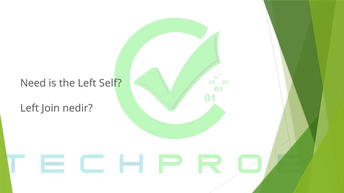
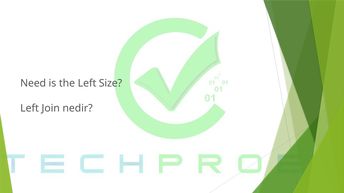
Self: Self -> Size (110, 83)
